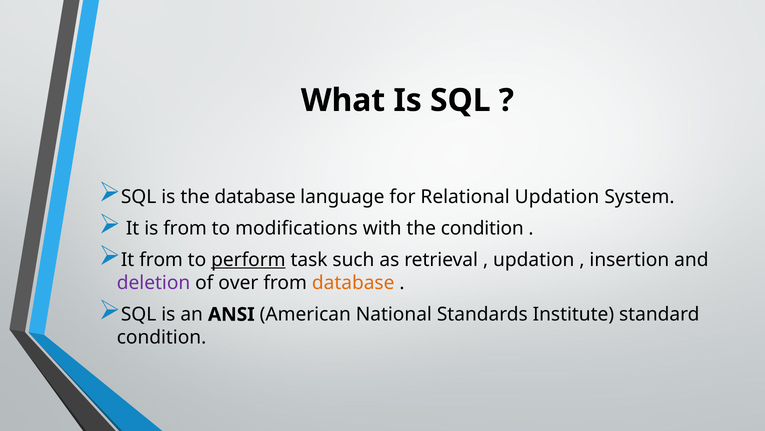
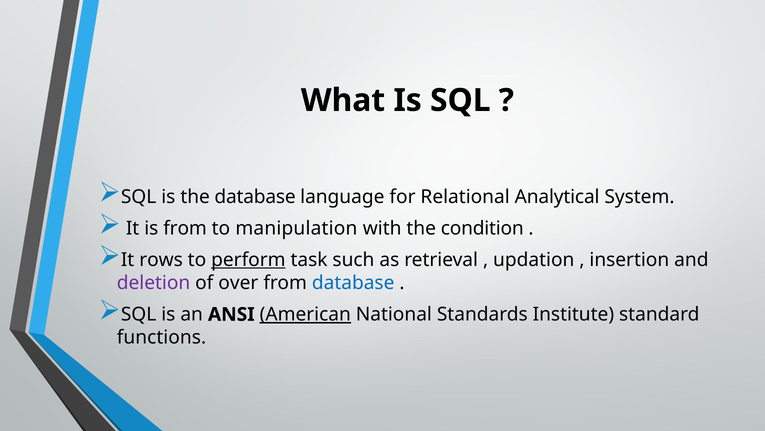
Relational Updation: Updation -> Analytical (557, 196)
modifications: modifications -> manipulation (296, 228)
It from: from -> rows (161, 260)
database colour: orange -> blue (353, 282)
American underline: none -> present (305, 314)
condition: condition -> functions (162, 337)
